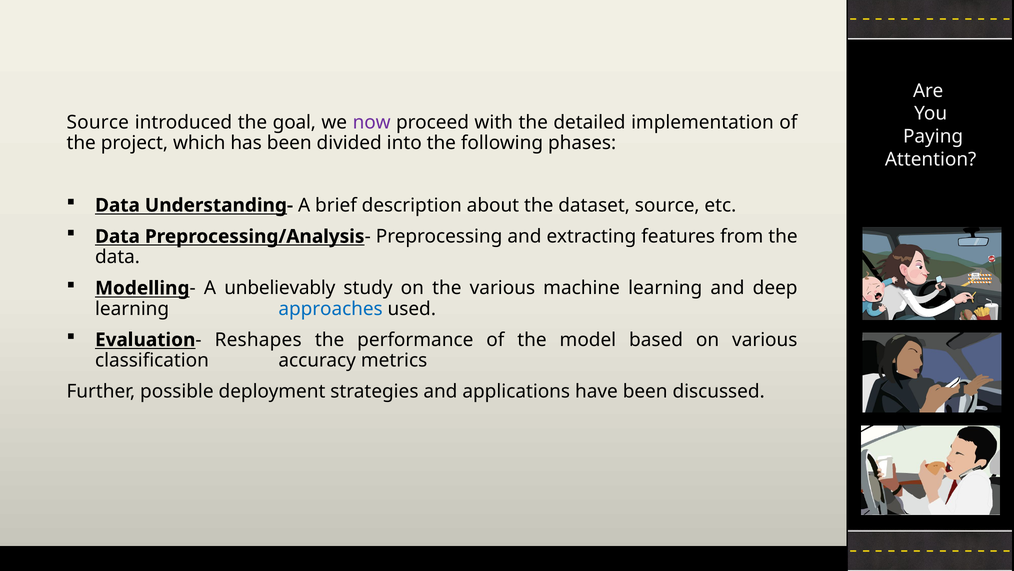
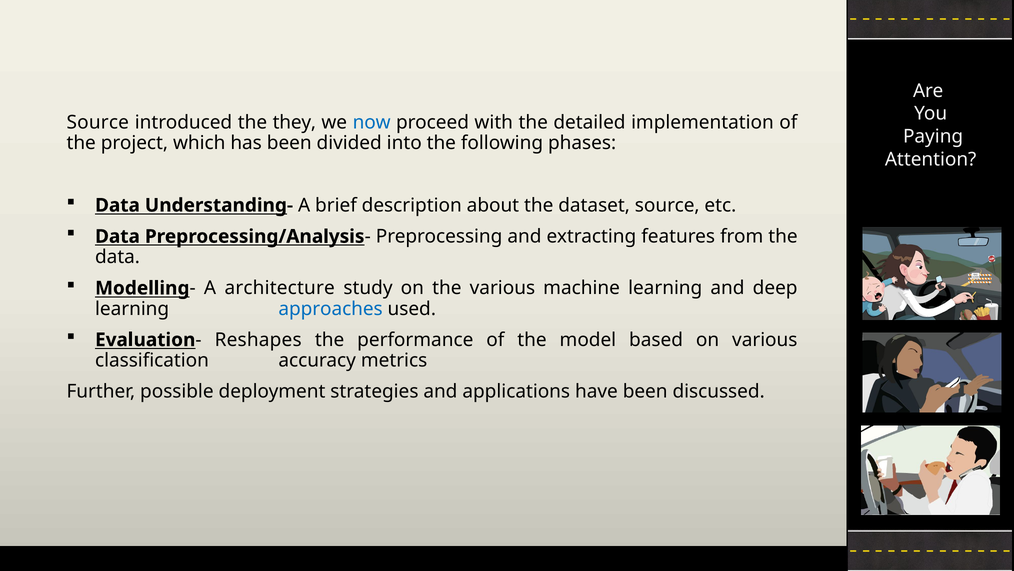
goal: goal -> they (294, 122)
now colour: purple -> blue (372, 122)
unbelievably: unbelievably -> architecture (280, 288)
